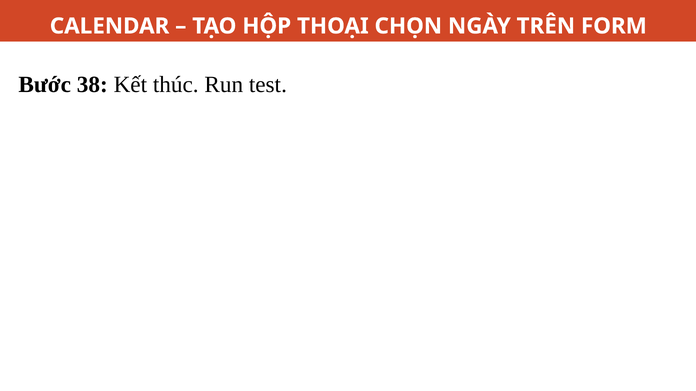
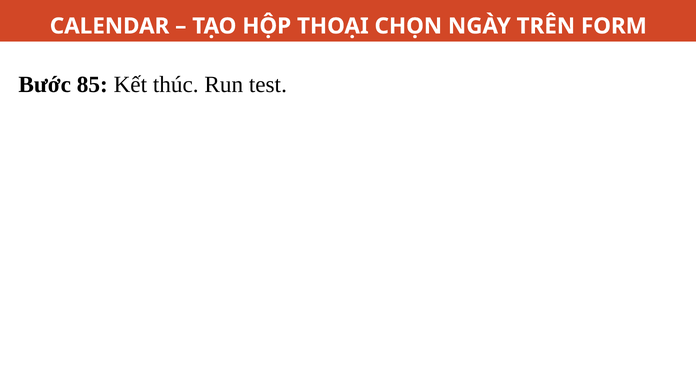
38: 38 -> 85 (92, 85)
